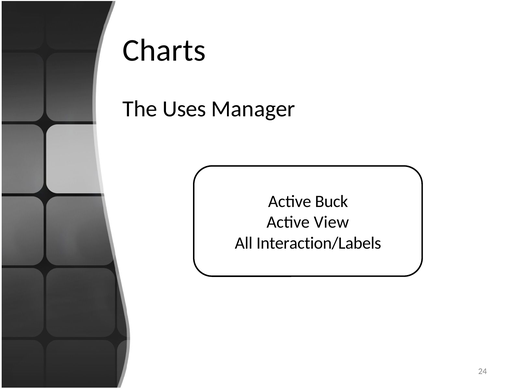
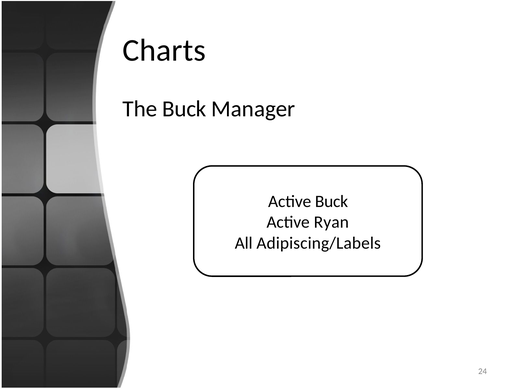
The Uses: Uses -> Buck (184, 109)
View: View -> Ryan (331, 222)
Interaction/Labels: Interaction/Labels -> Adipiscing/Labels (319, 243)
